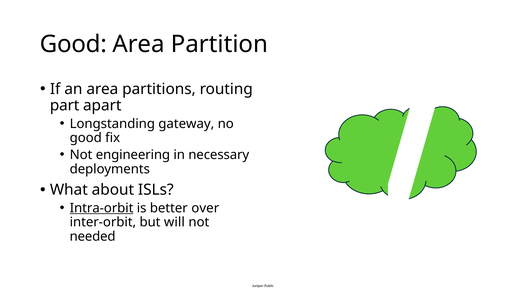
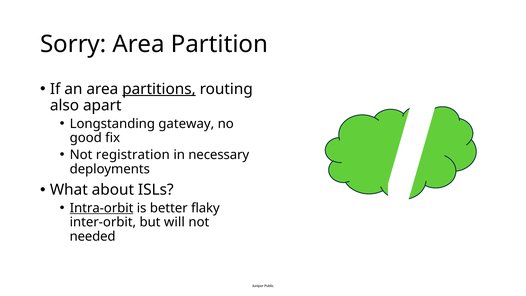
Good: Good -> Sorry (73, 44)
partitions underline: none -> present (159, 89)
part: part -> also (65, 106)
engineering: engineering -> registration (133, 155)
over: over -> flaky (205, 208)
